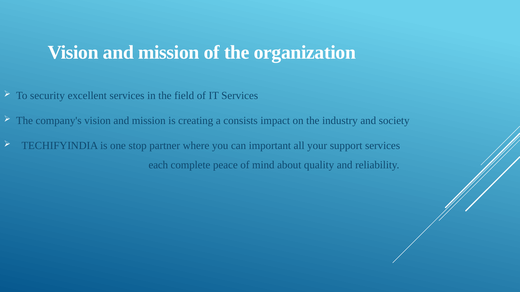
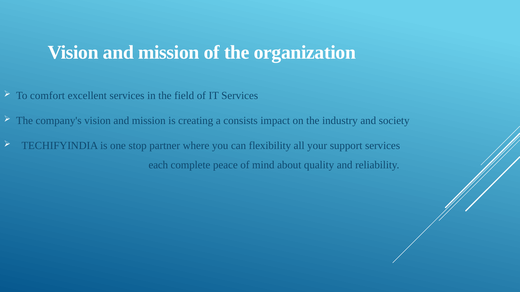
security: security -> comfort (47, 96)
important: important -> flexibility (270, 146)
